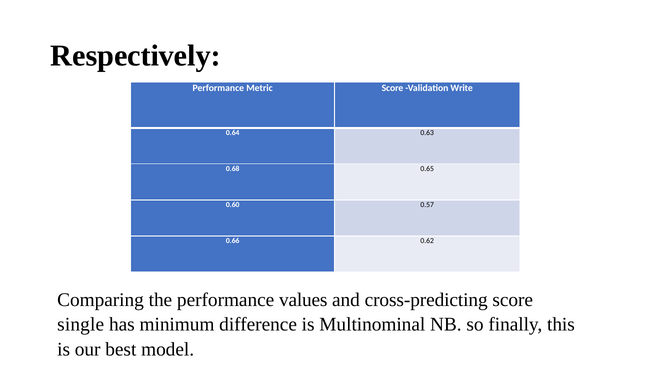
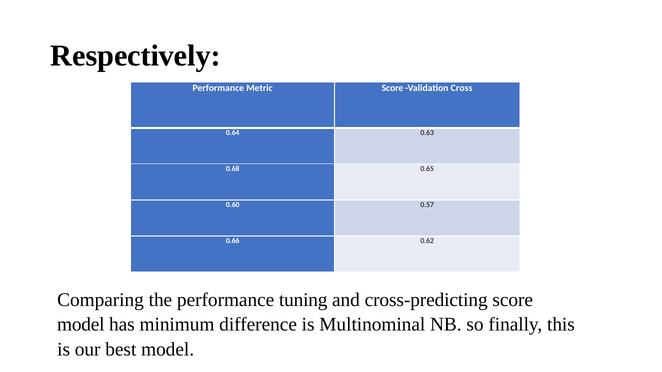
Write: Write -> Cross (462, 88)
values: values -> tuning (303, 300)
single: single -> model (81, 325)
